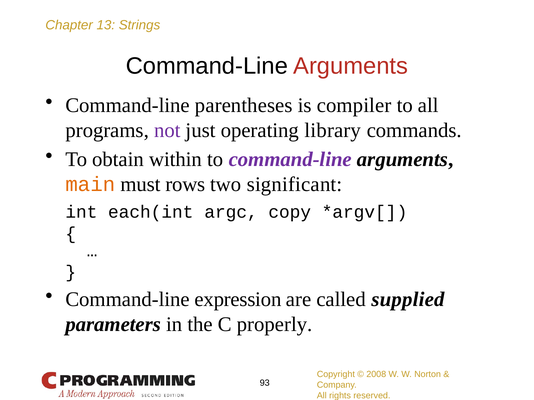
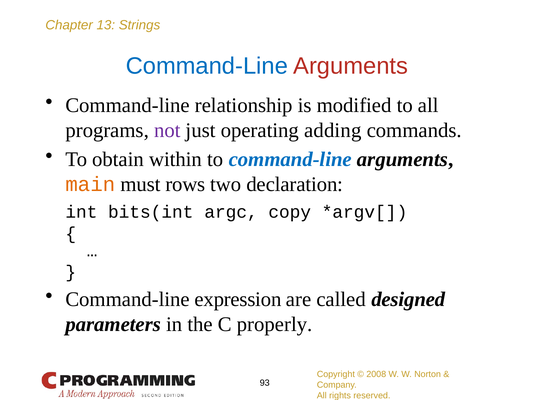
Command-Line colour: black -> blue (207, 66)
parentheses: parentheses -> relationship (244, 106)
compiler: compiler -> modified (354, 106)
library: library -> adding (333, 131)
command-line colour: purple -> blue (290, 160)
significant: significant -> declaration (295, 185)
each(int: each(int -> bits(int (151, 212)
supplied: supplied -> designed (408, 300)
